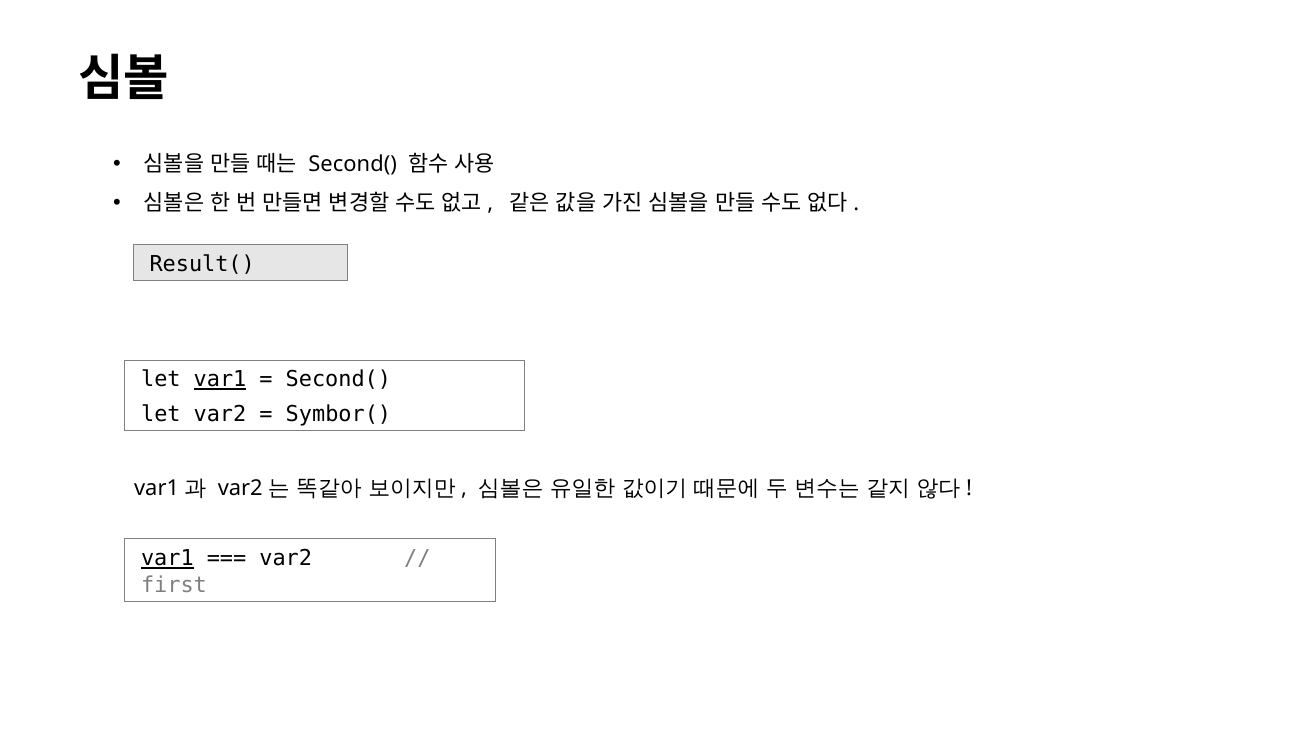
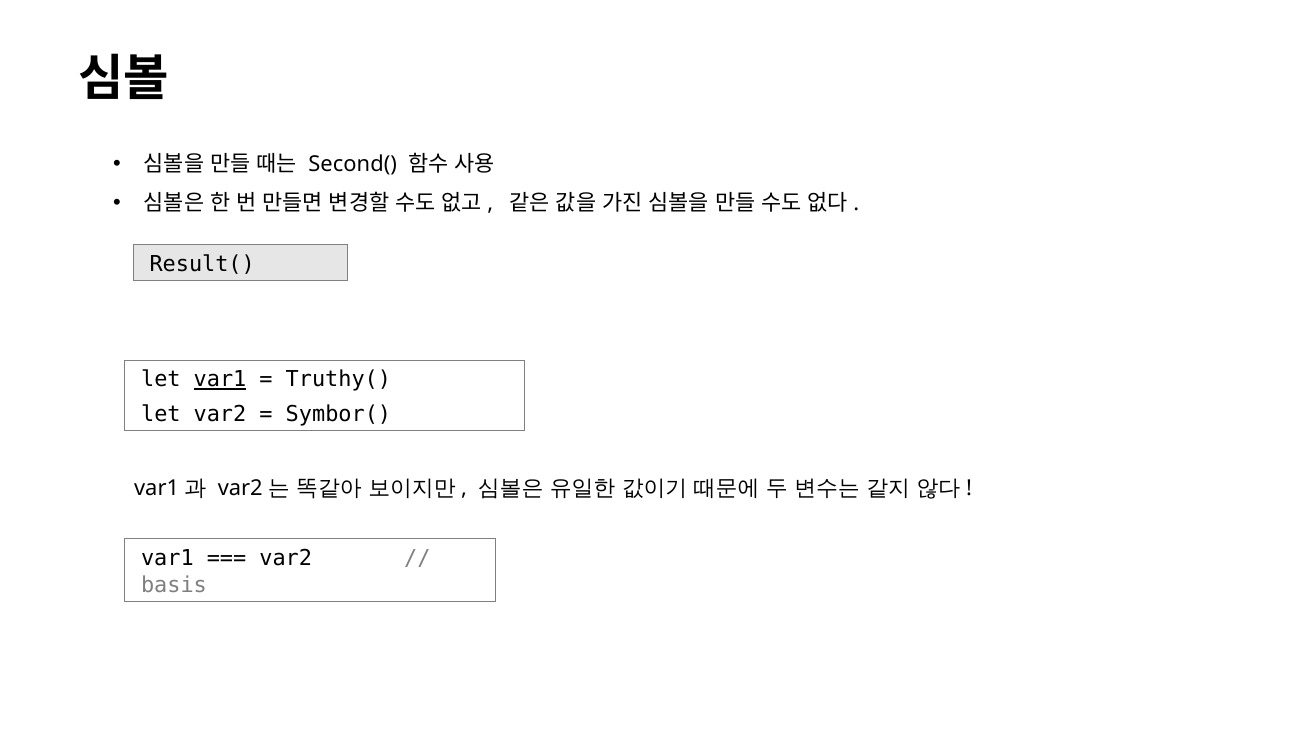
Second(: Second( -> Truthy( (338, 380)
var1 underline: present -> none (167, 558)
first: first -> basis (174, 585)
